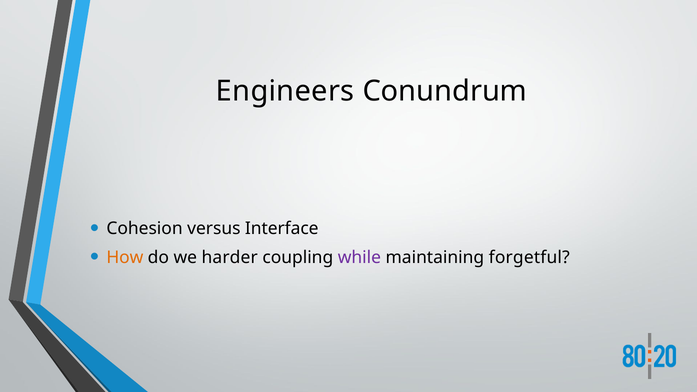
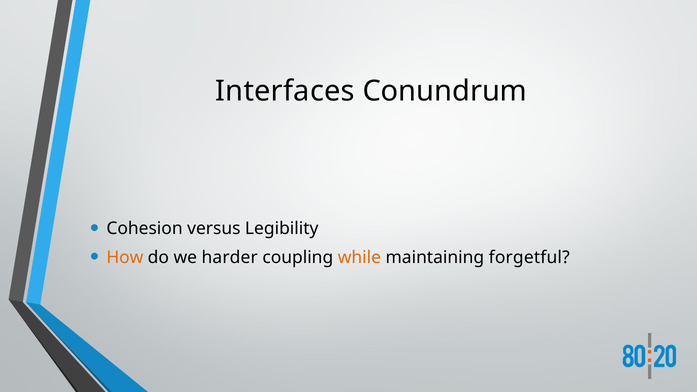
Engineers: Engineers -> Interfaces (285, 91)
Interface: Interface -> Legibility (282, 229)
while colour: purple -> orange (359, 257)
